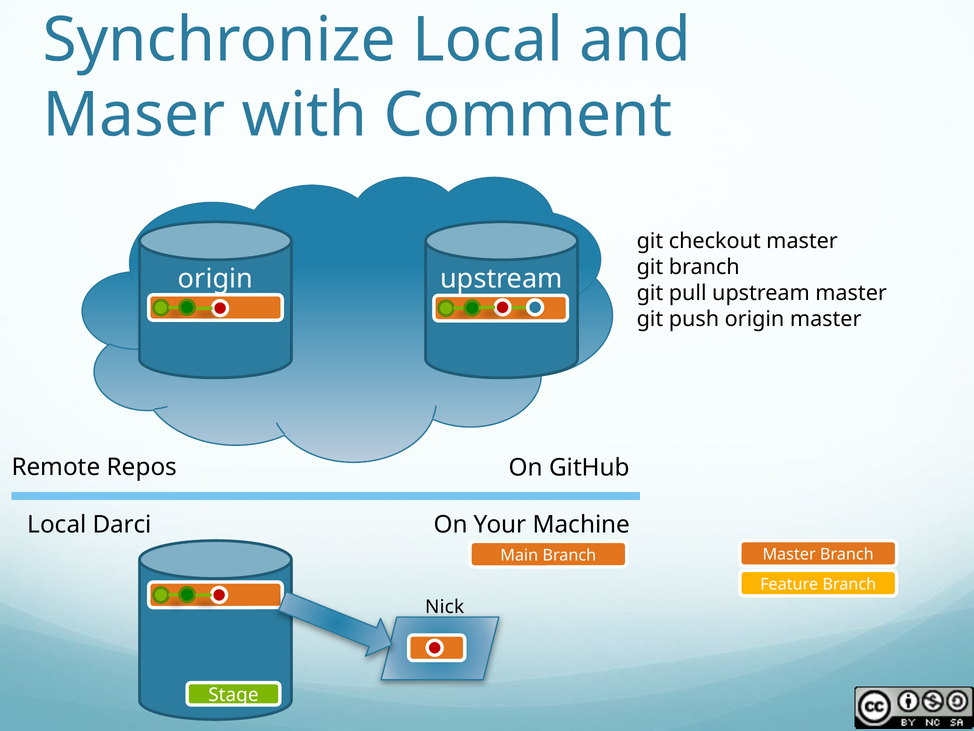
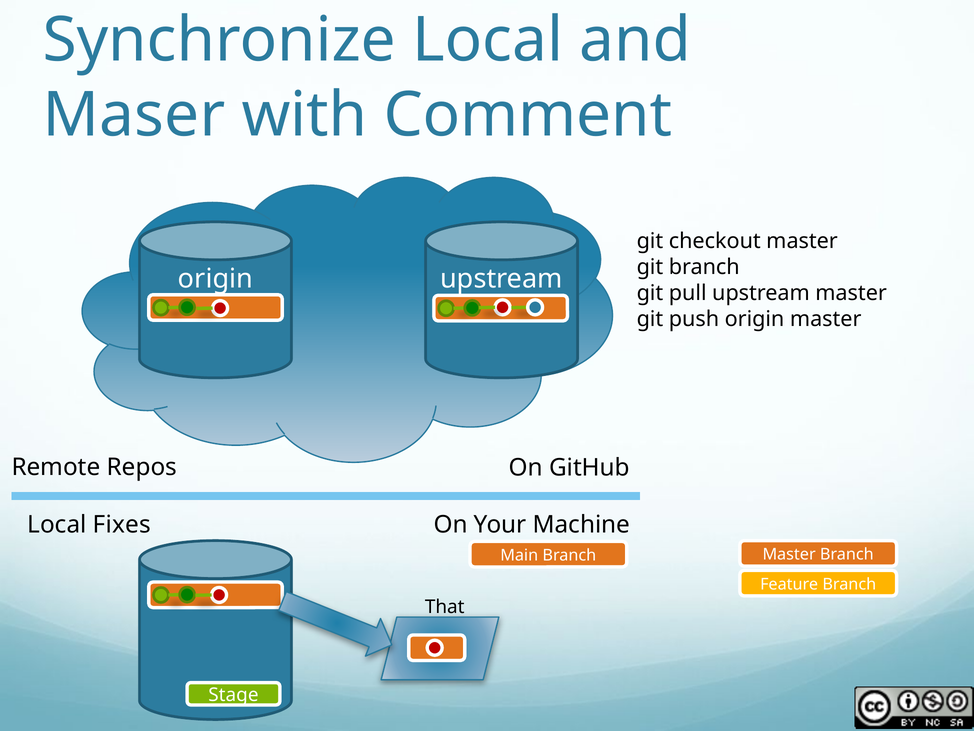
Darci: Darci -> Fixes (122, 524)
Nick: Nick -> That (445, 606)
